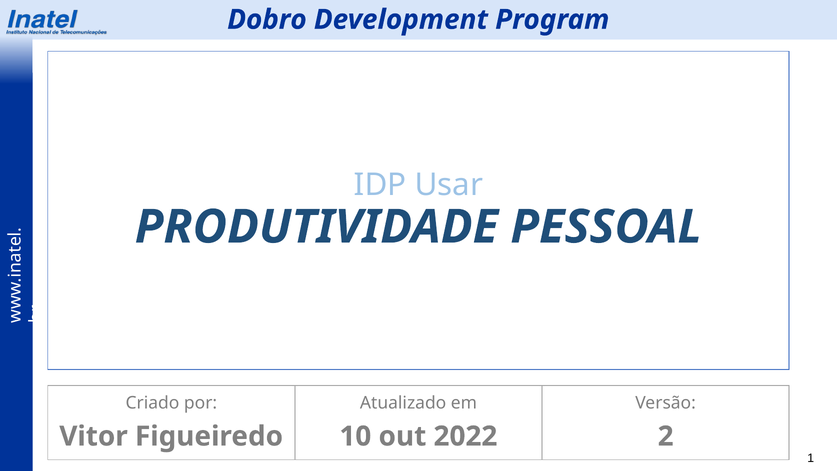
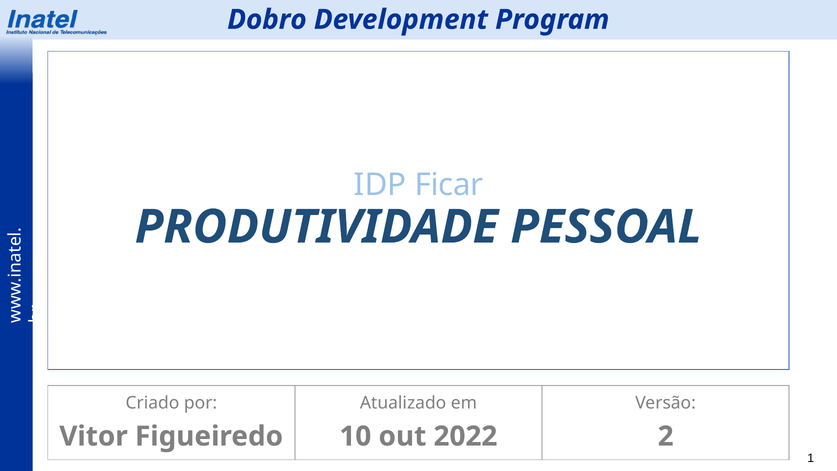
Usar: Usar -> Ficar (449, 185)
